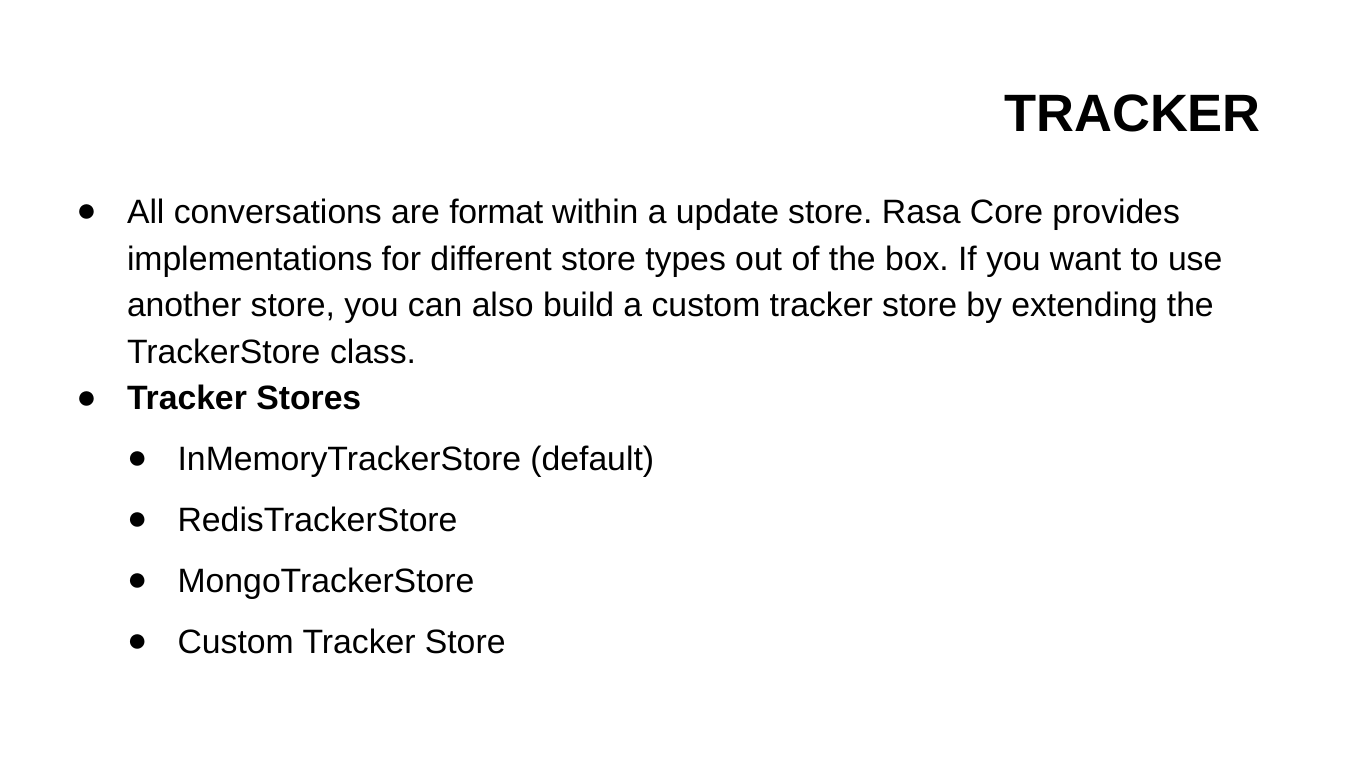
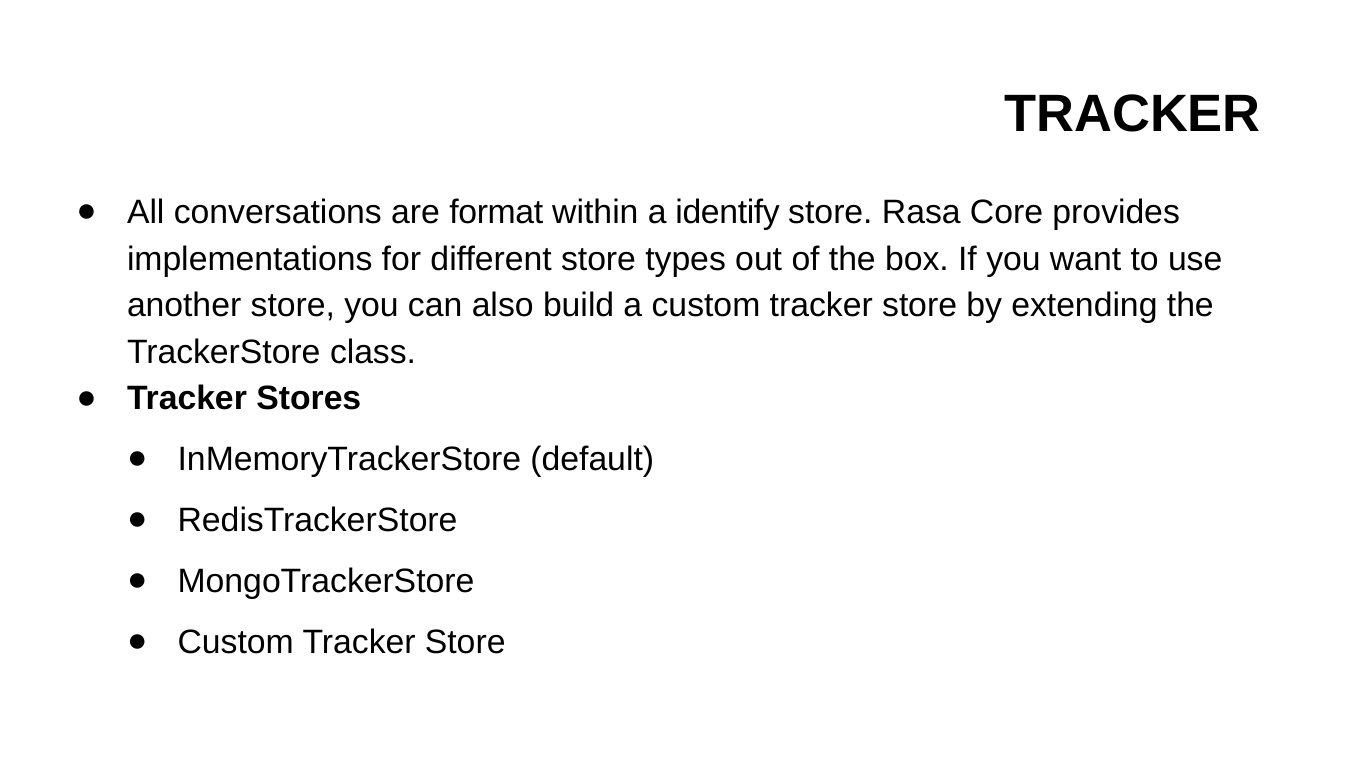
update: update -> identify (728, 212)
